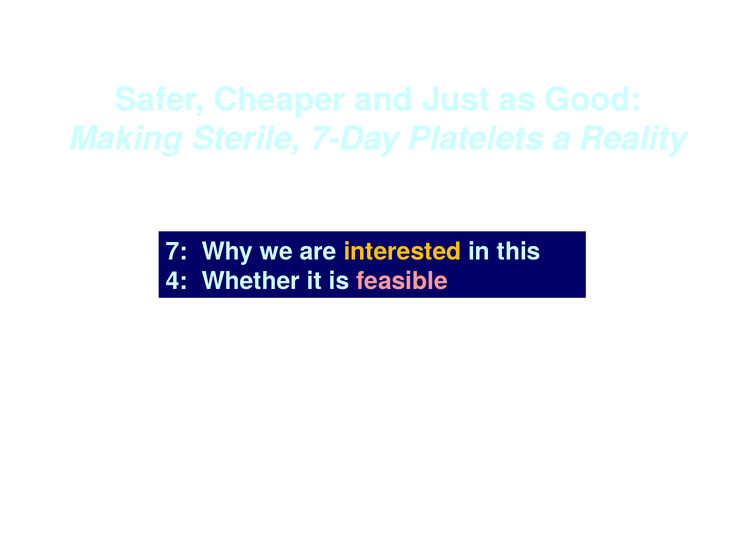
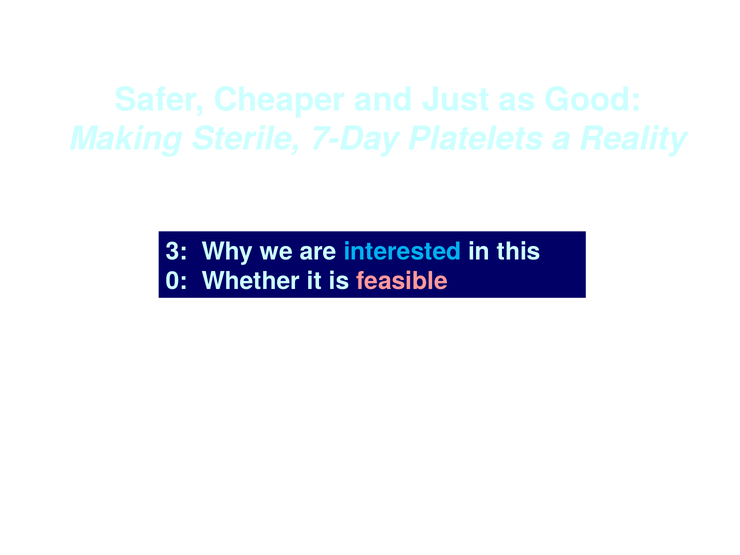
7: 7 -> 3 (177, 252)
interested colour: yellow -> light blue (402, 252)
4: 4 -> 0 (177, 281)
